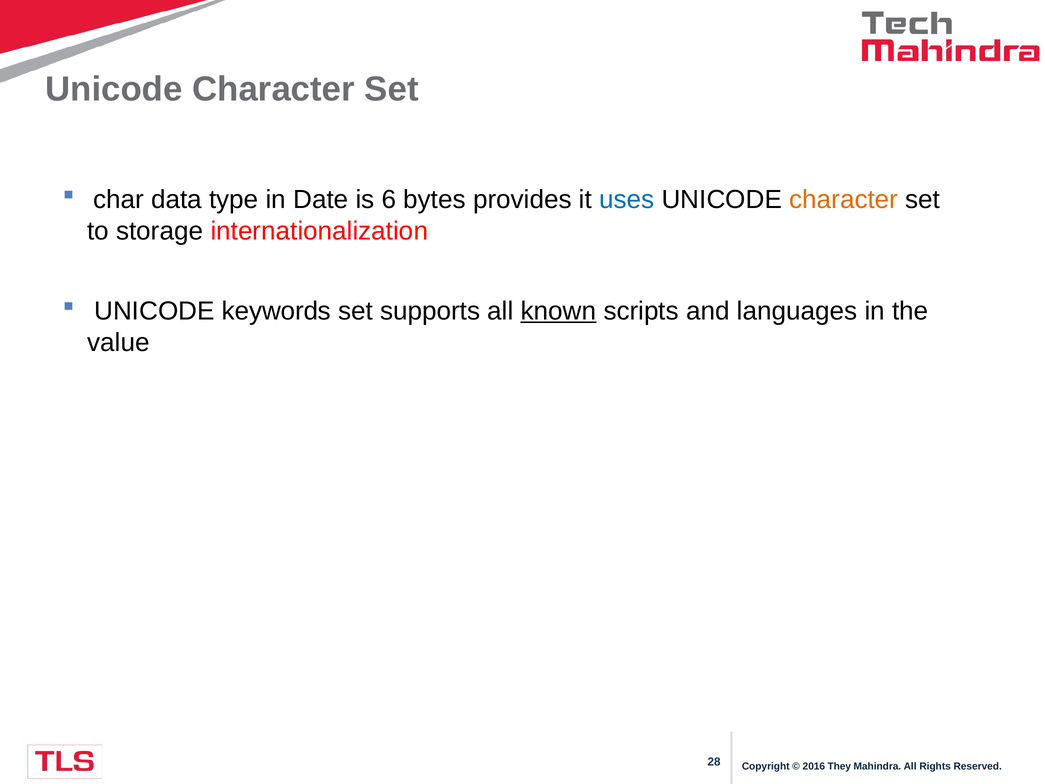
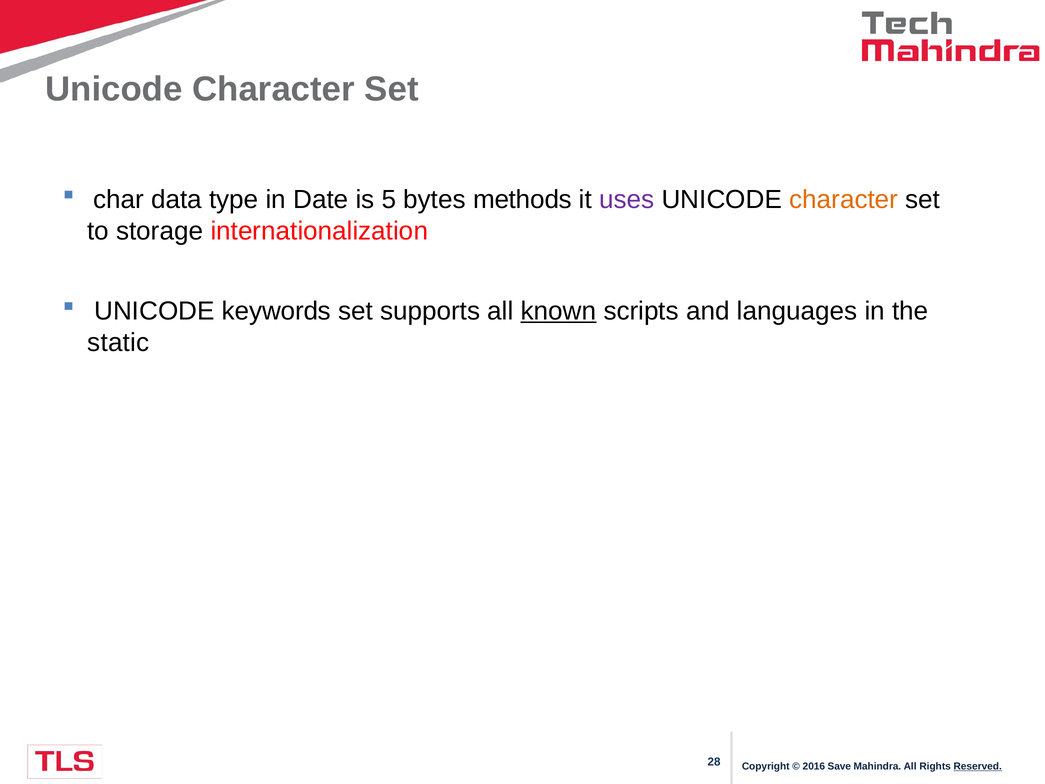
6: 6 -> 5 (389, 200)
provides: provides -> methods (522, 200)
uses colour: blue -> purple (627, 200)
value: value -> static (118, 342)
They: They -> Save (839, 766)
Reserved underline: none -> present (978, 766)
